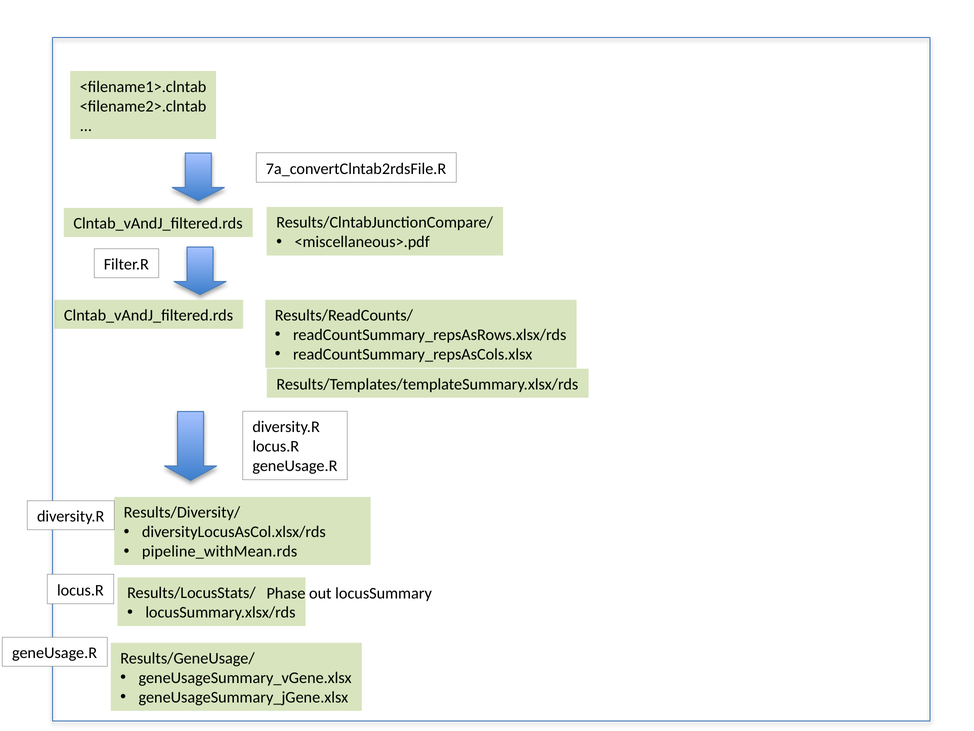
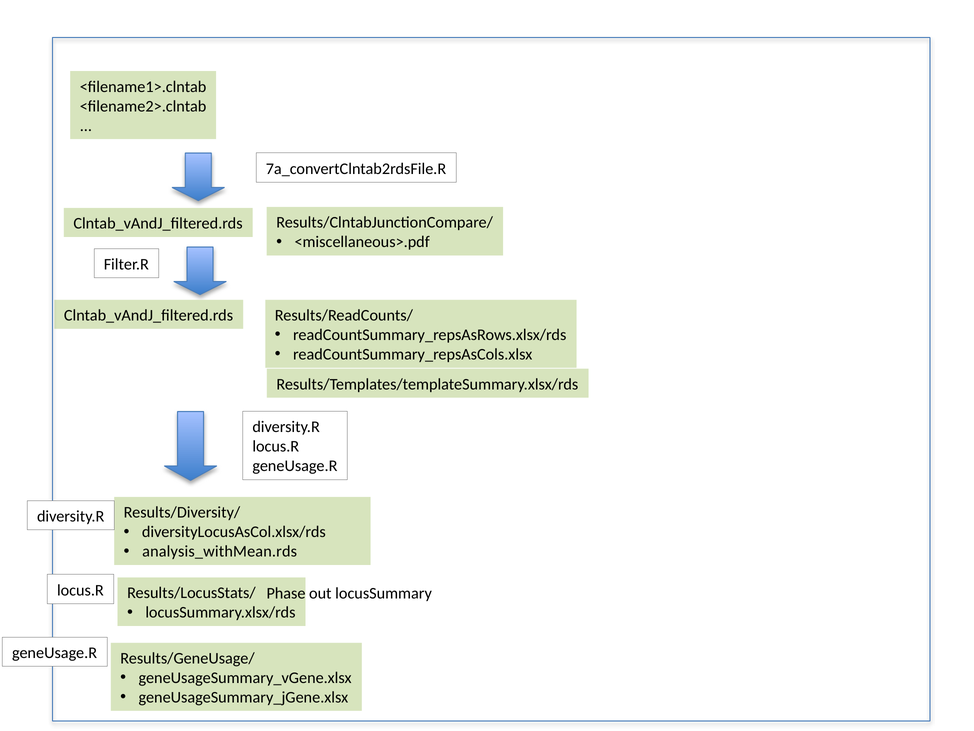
pipeline_withMean.rds: pipeline_withMean.rds -> analysis_withMean.rds (220, 551)
